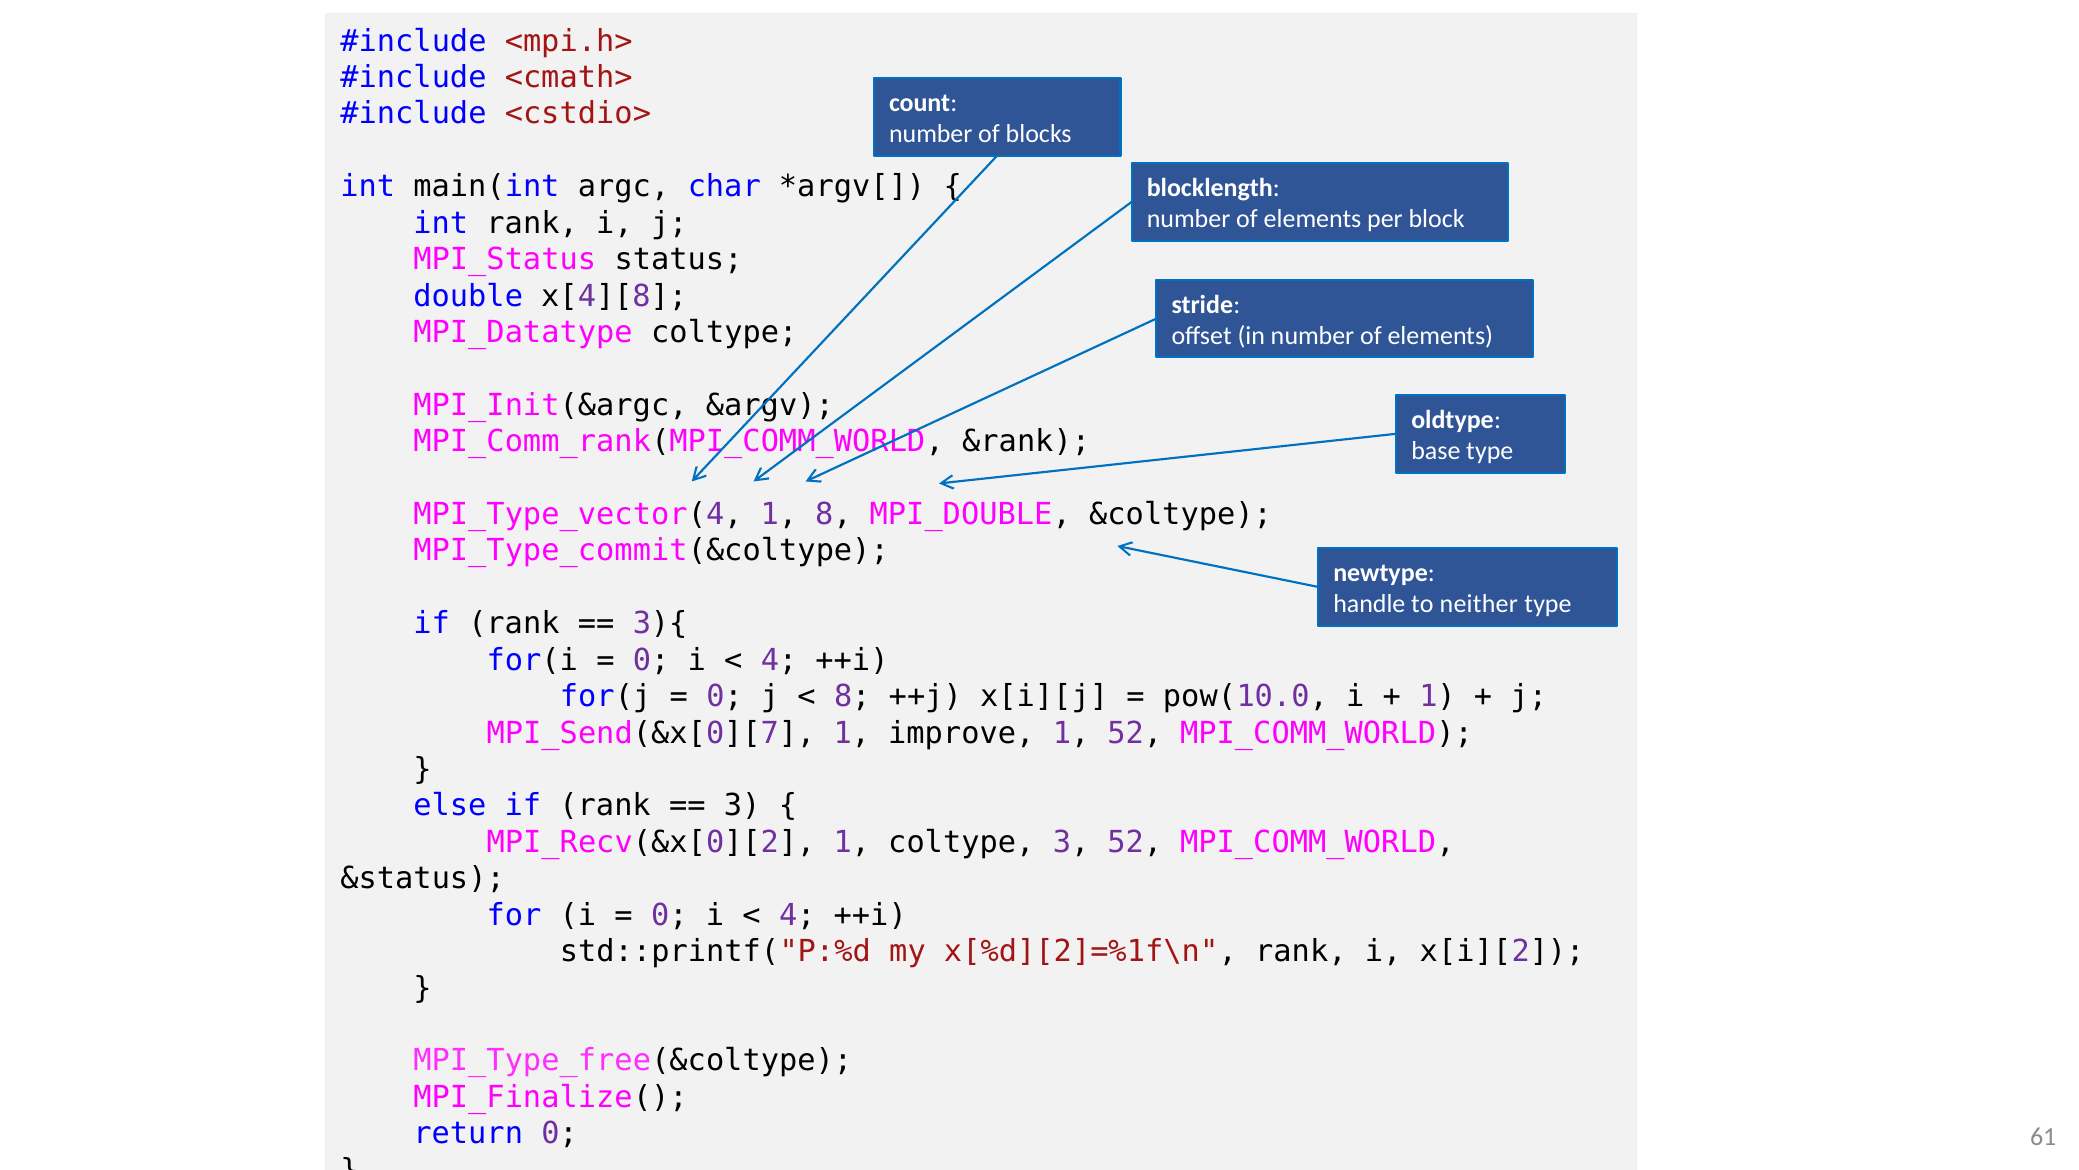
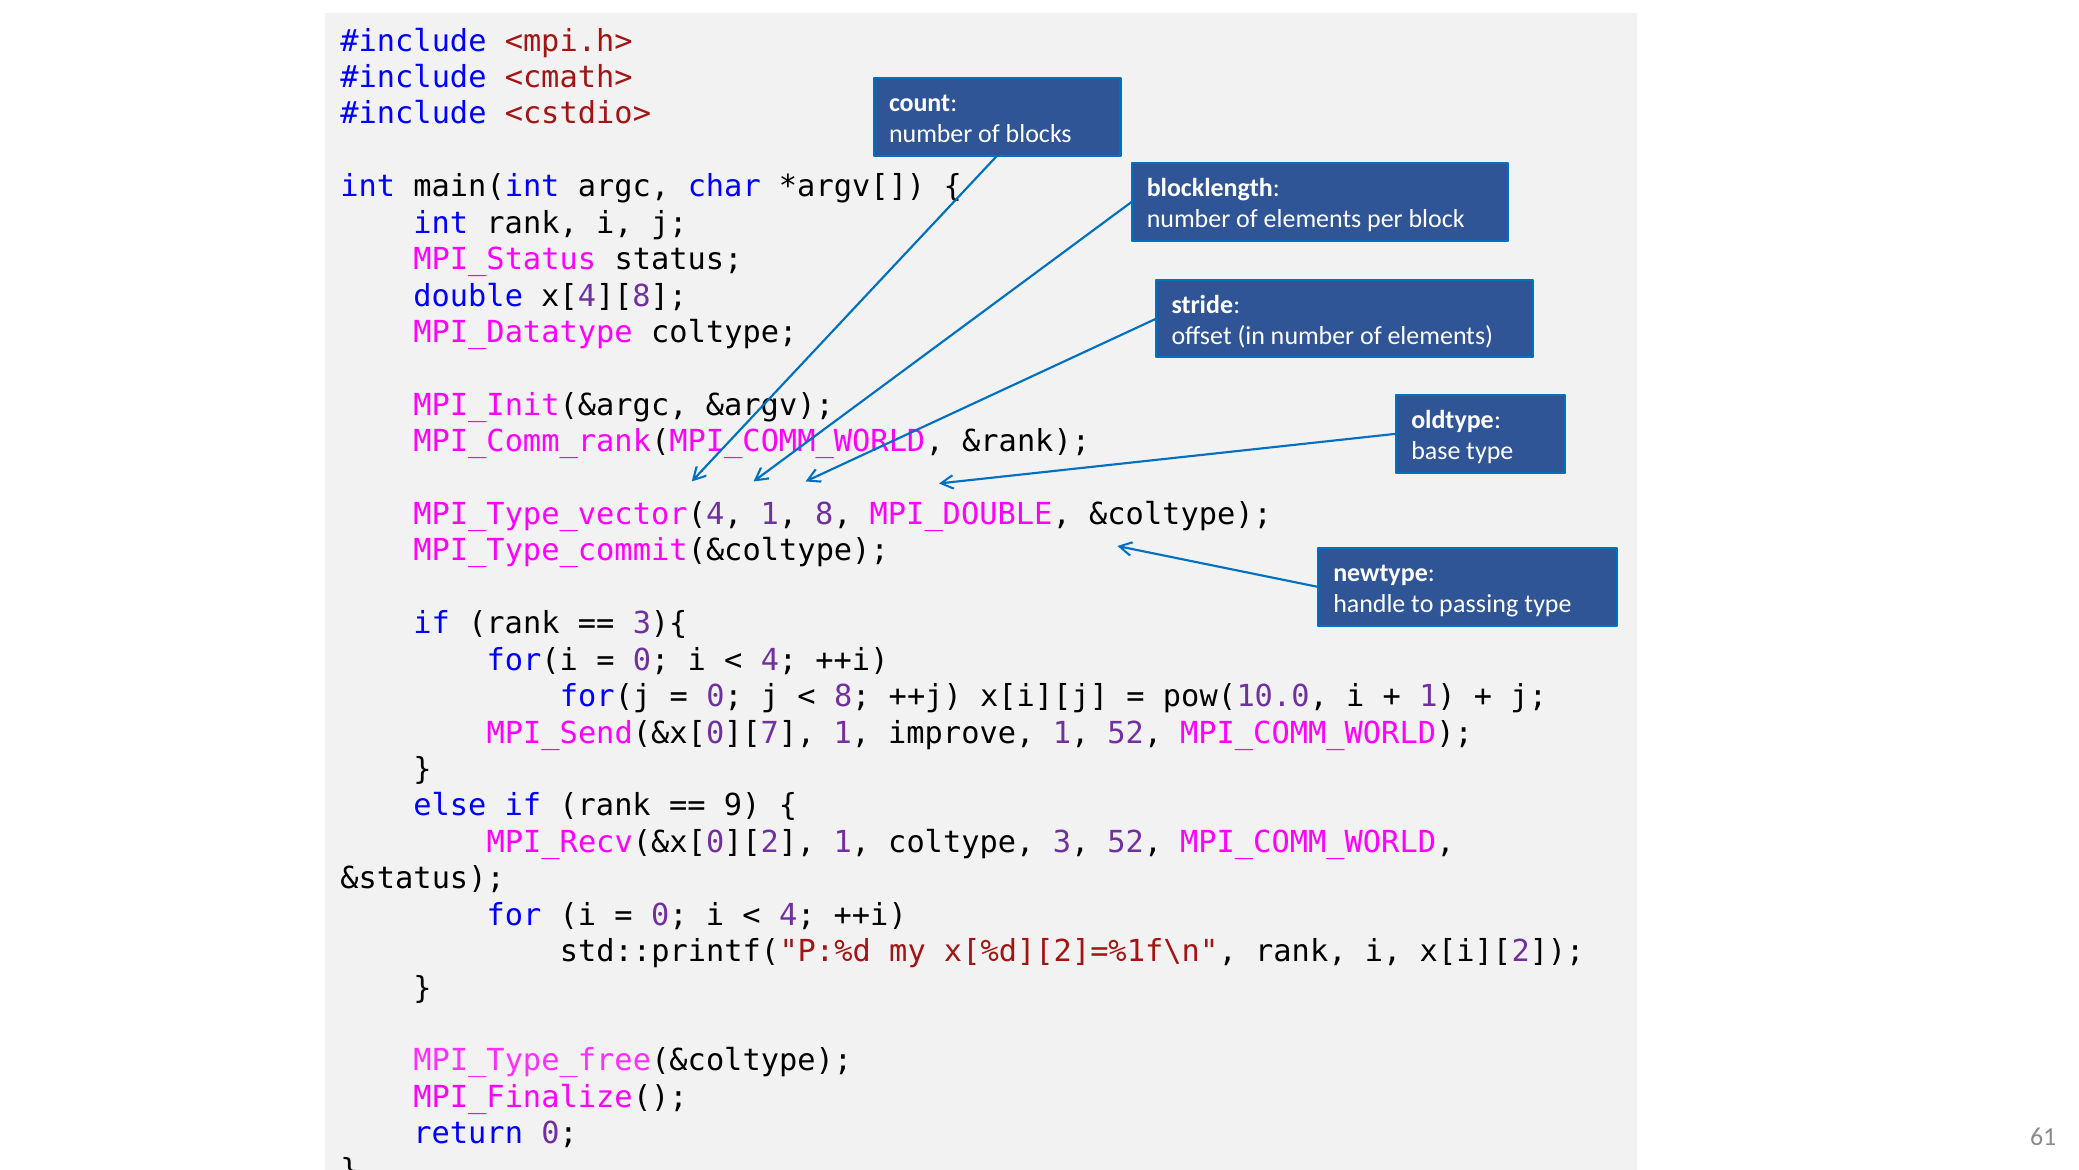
neither: neither -> passing (1479, 604)
3: 3 -> 9 (742, 806)
